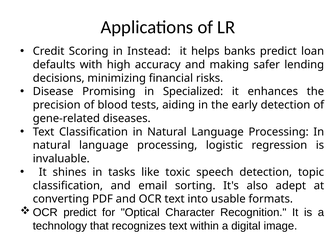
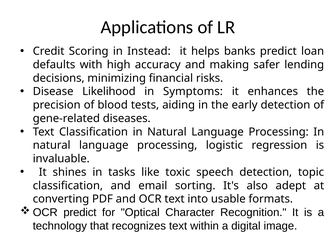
Promising: Promising -> Likelihood (109, 92)
Specialized: Specialized -> Symptoms (193, 92)
